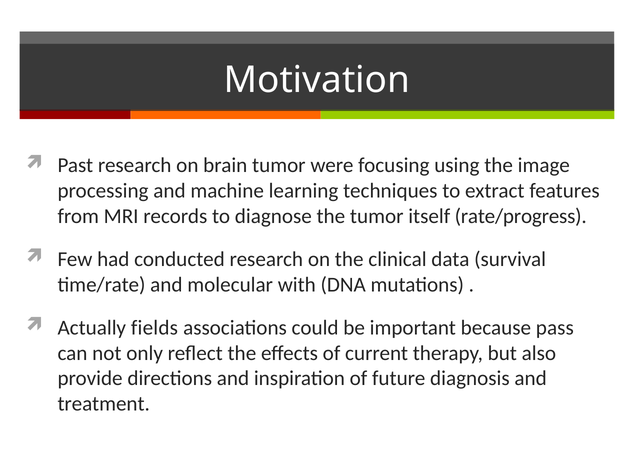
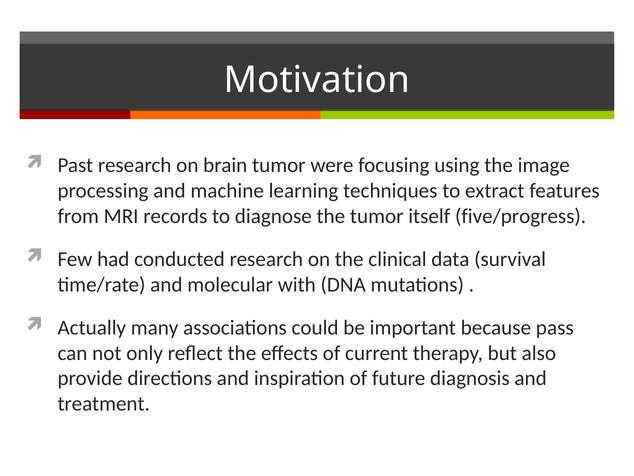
rate/progress: rate/progress -> five/progress (521, 216)
fields: fields -> many (155, 327)
